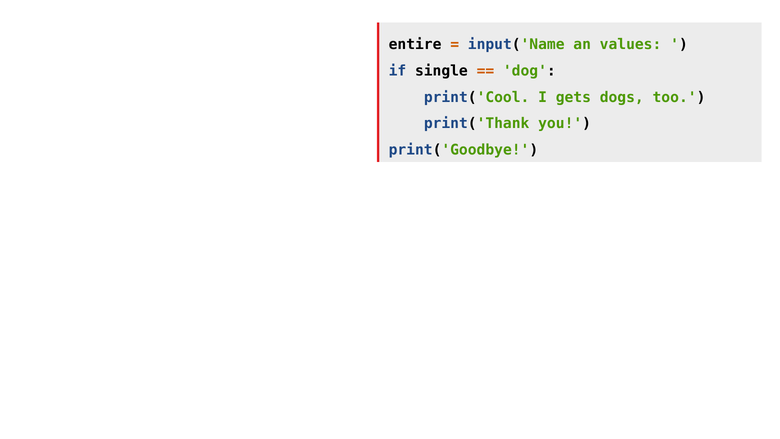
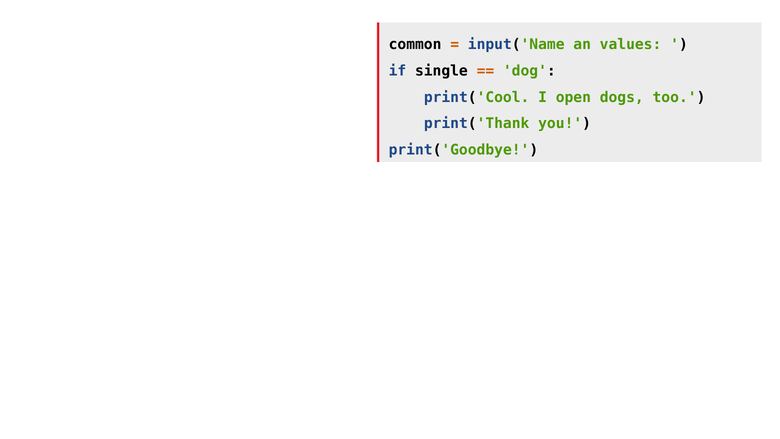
entire: entire -> common (415, 44)
gets: gets -> open (573, 97)
